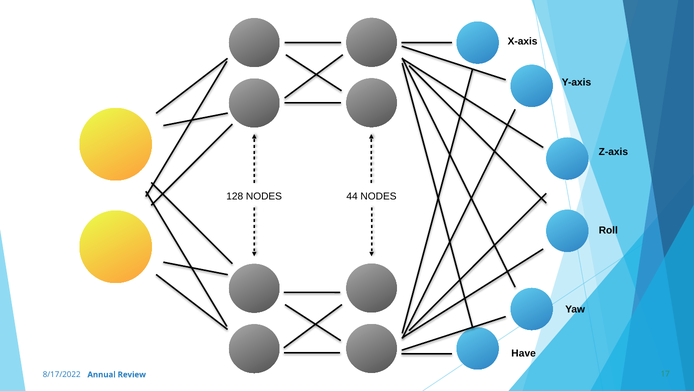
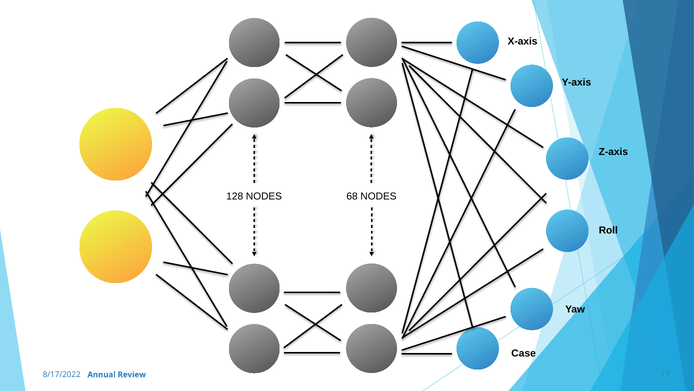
44: 44 -> 68 (352, 196)
Have: Have -> Case (524, 353)
